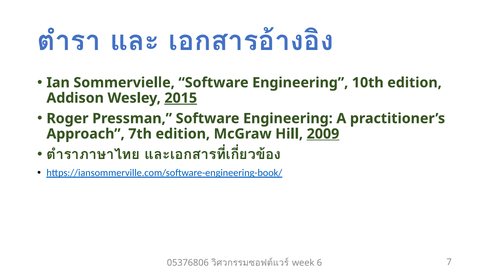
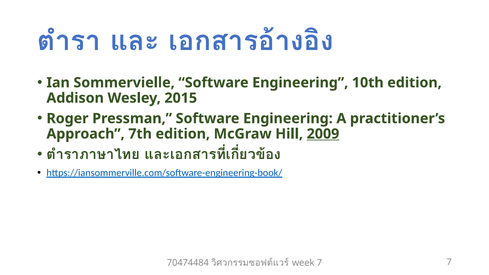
2015 underline: present -> none (181, 98)
05376806: 05376806 -> 70474484 (188, 263)
week 6: 6 -> 7 (319, 263)
